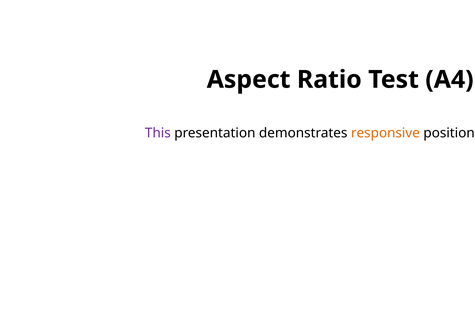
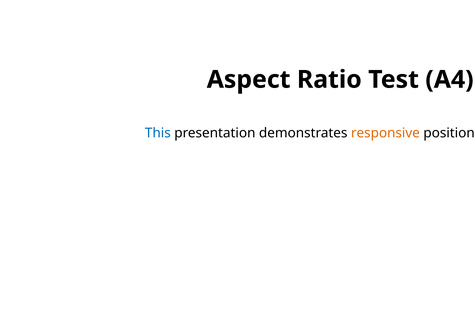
This colour: purple -> blue (158, 133)
